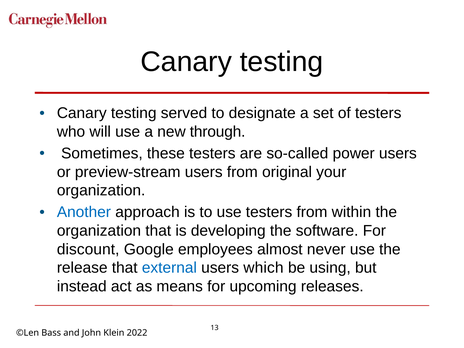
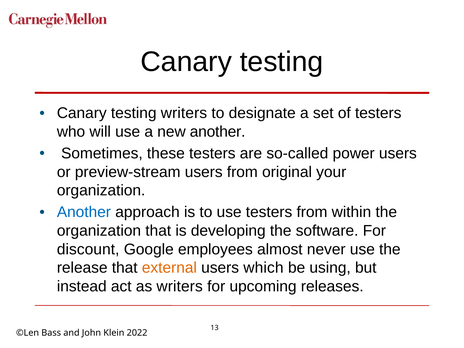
testing served: served -> writers (184, 113)
new through: through -> another (218, 132)
external colour: blue -> orange (169, 268)
as means: means -> writers (180, 286)
